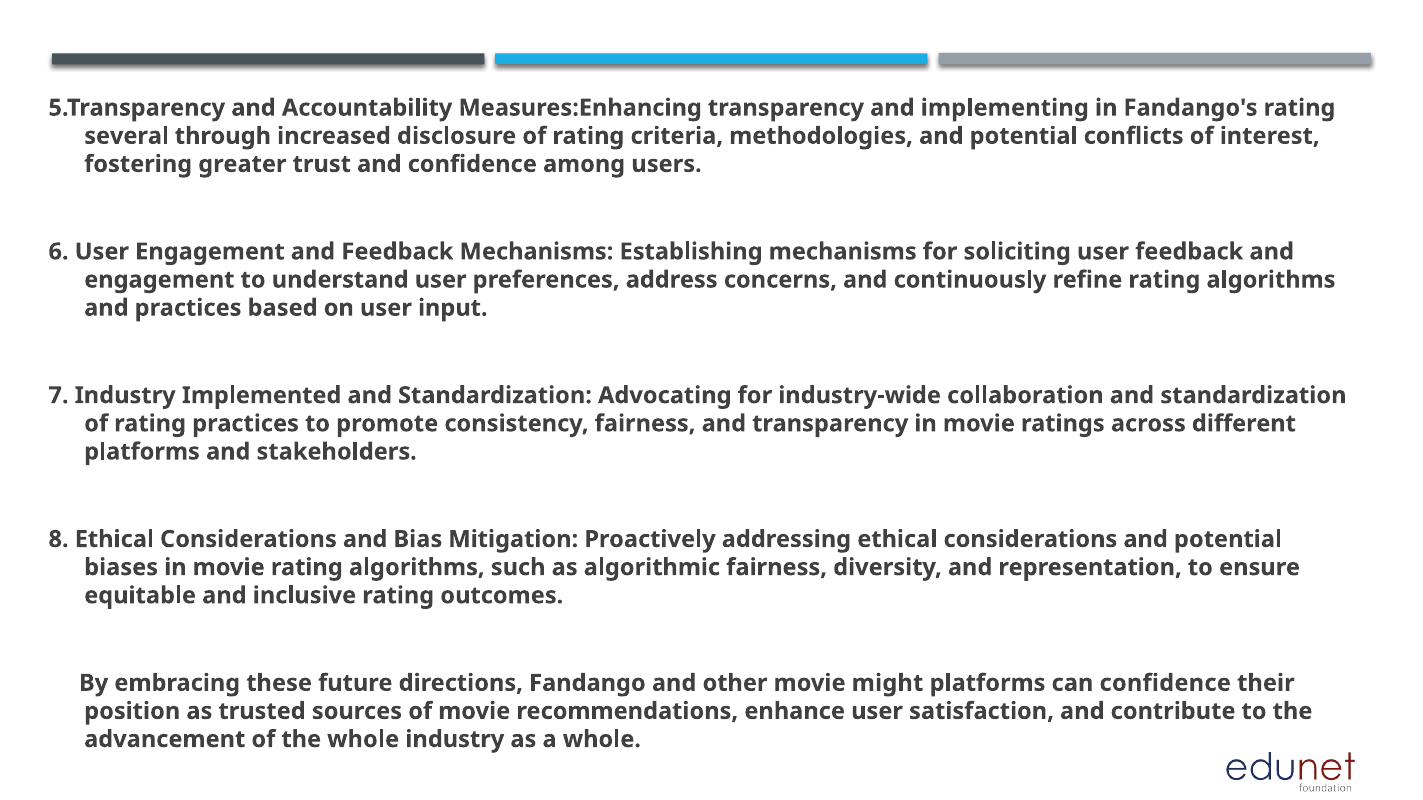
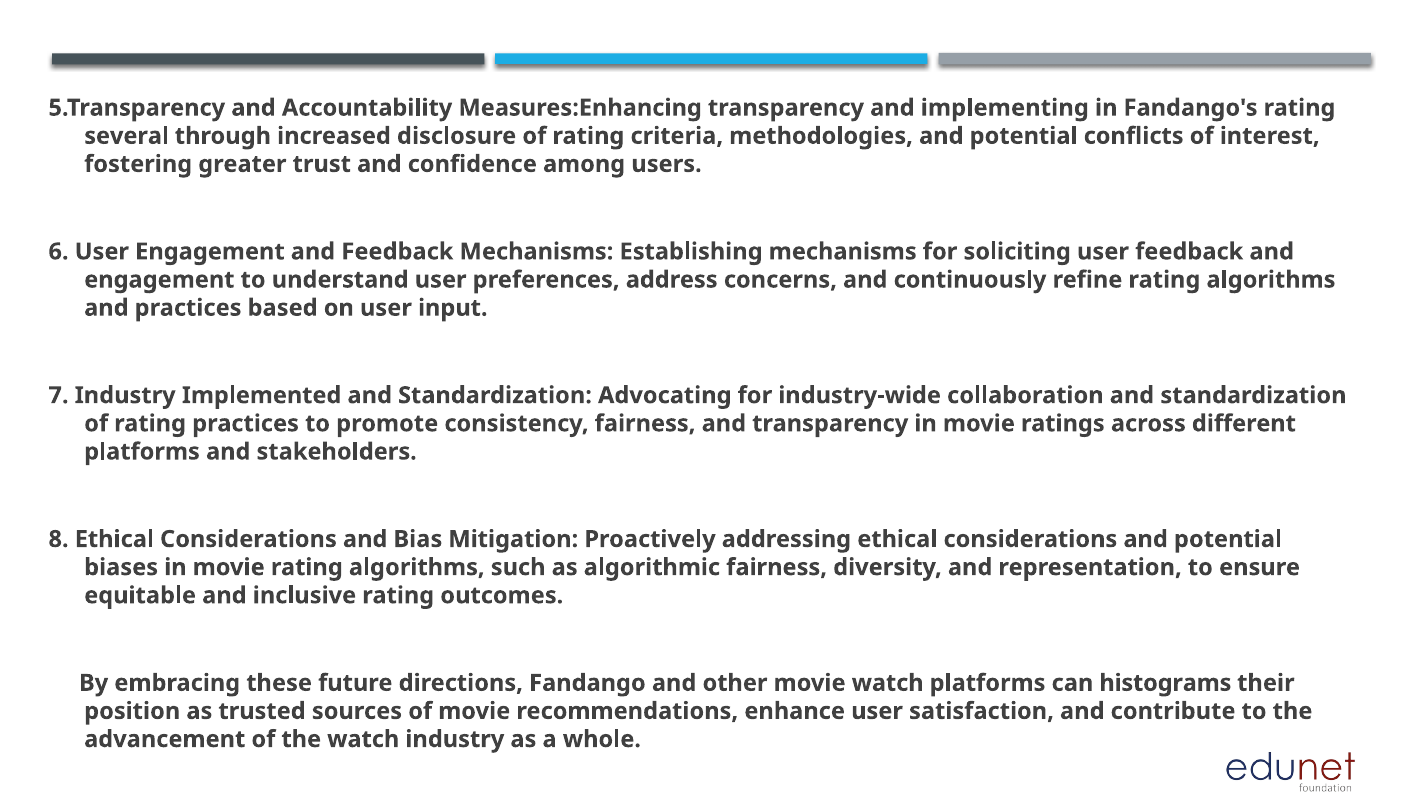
movie might: might -> watch (888, 683)
can confidence: confidence -> histograms (1165, 683)
the whole: whole -> watch (363, 740)
